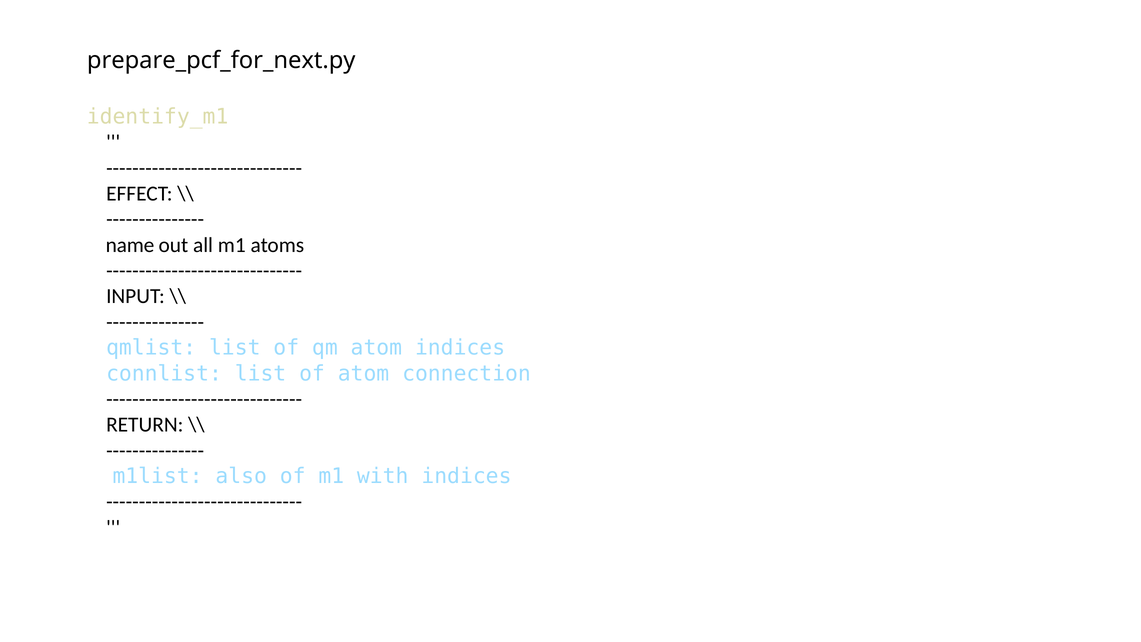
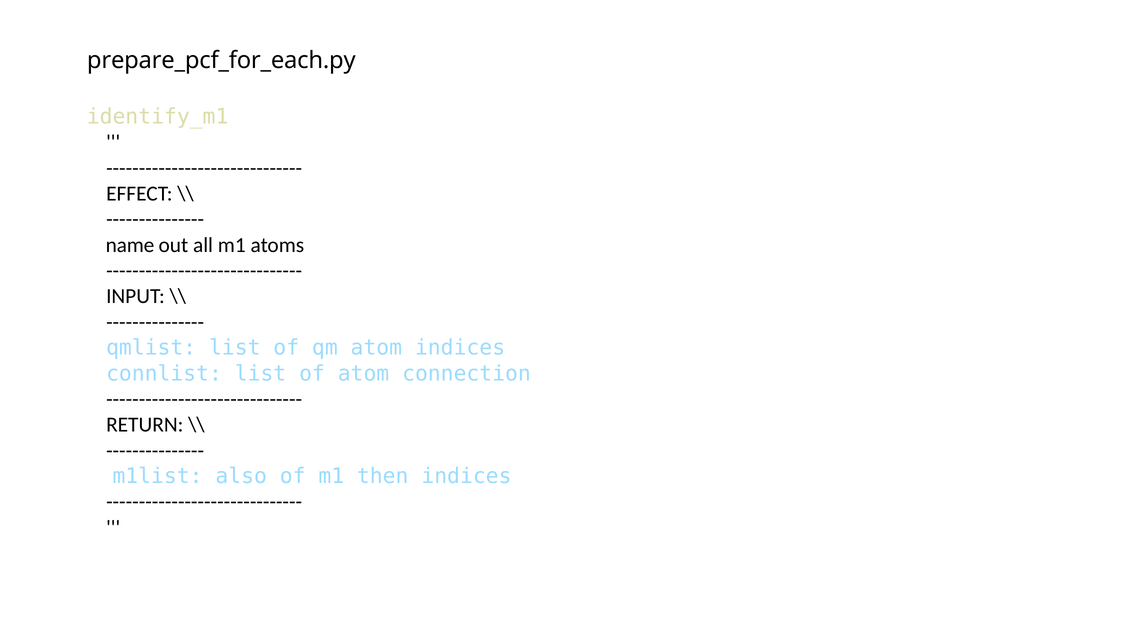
prepare_pcf_for_next.py: prepare_pcf_for_next.py -> prepare_pcf_for_each.py (221, 60)
with: with -> then (383, 476)
